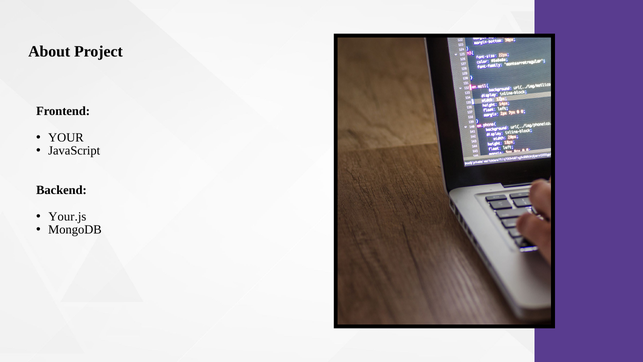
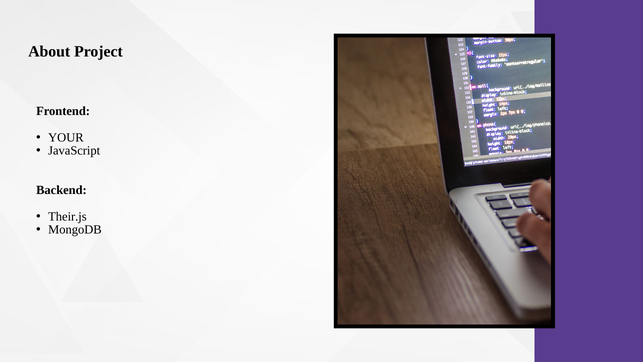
Your.js: Your.js -> Their.js (67, 216)
